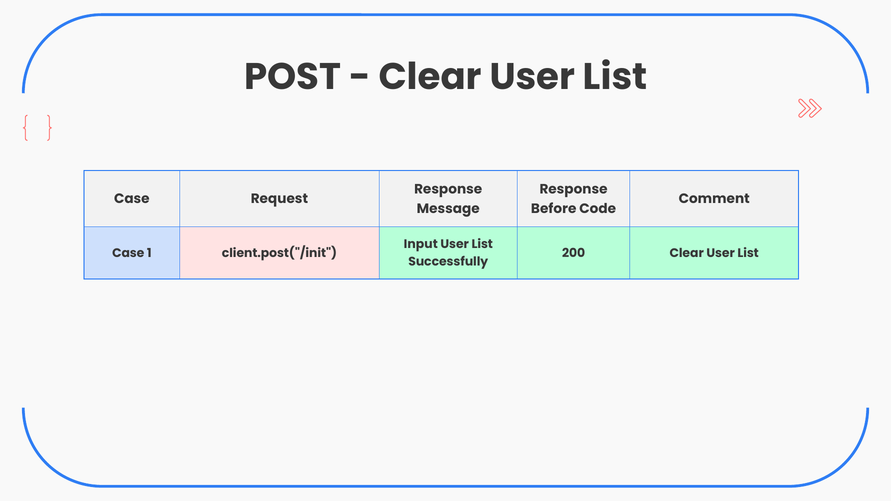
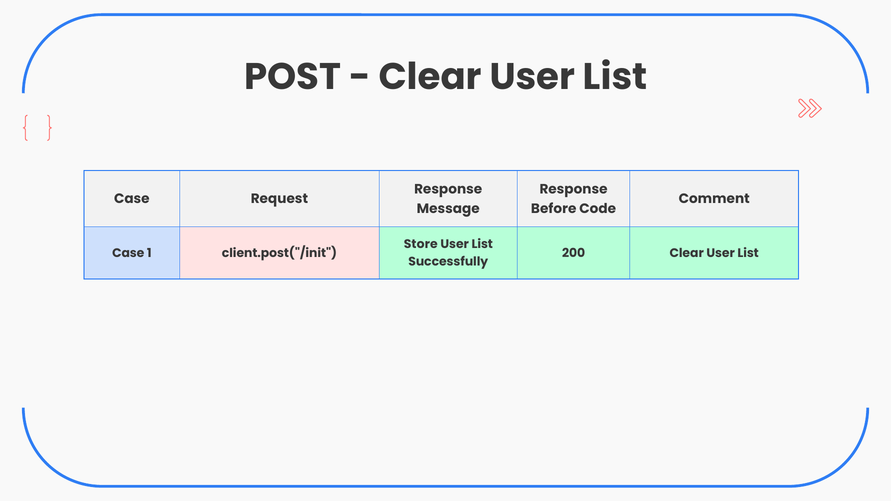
Input: Input -> Store (421, 244)
